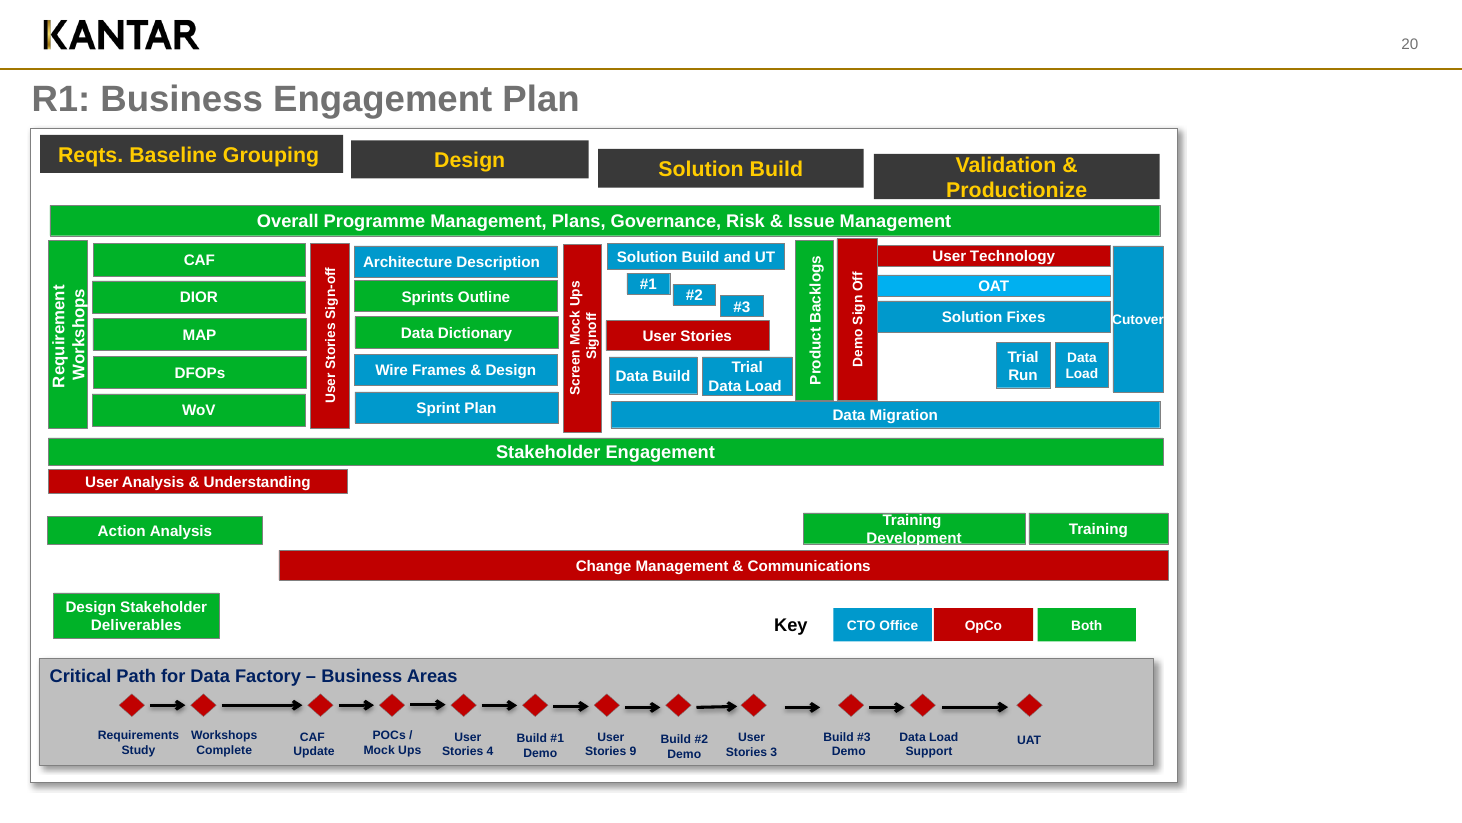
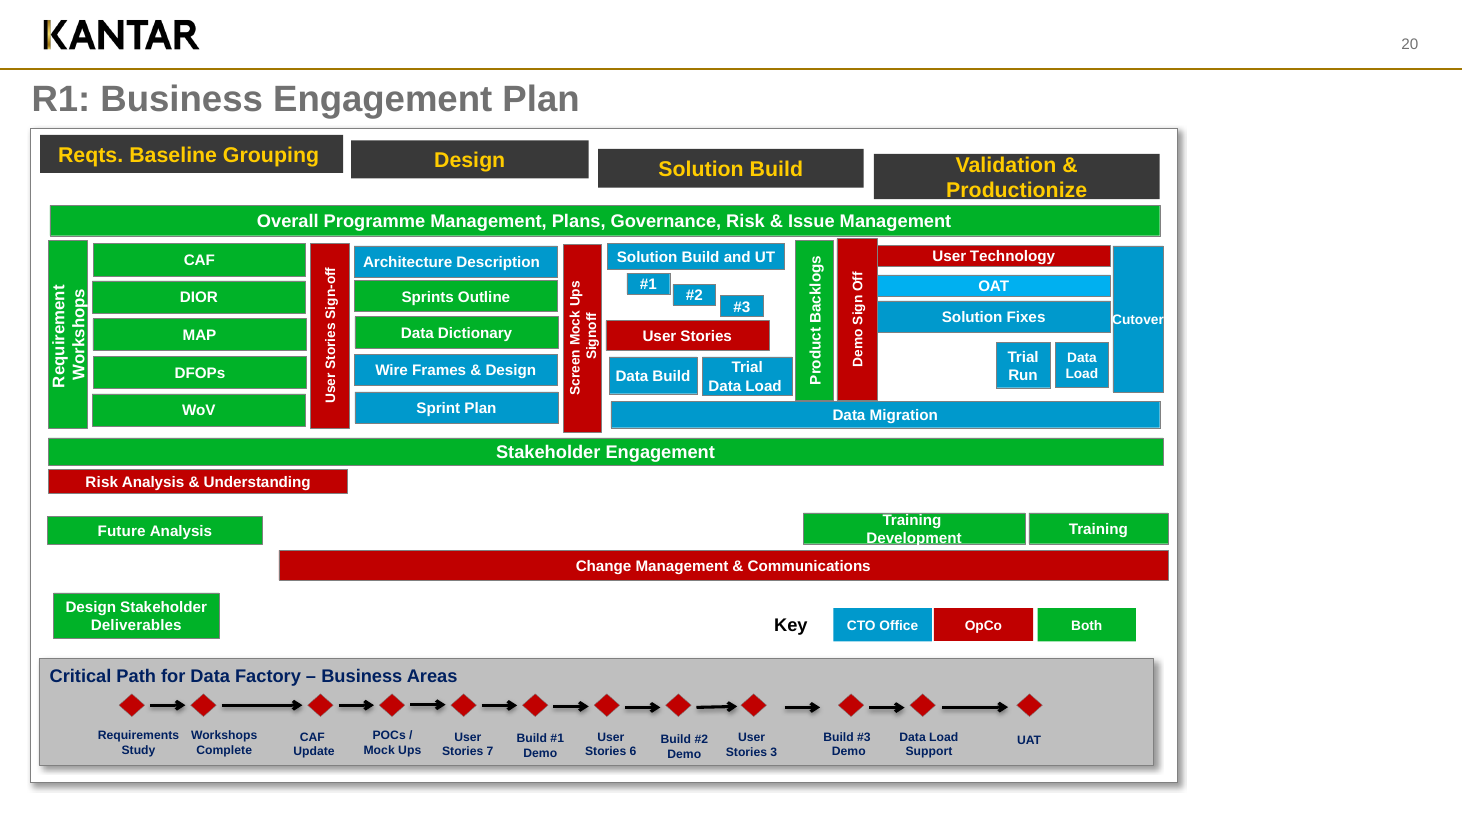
User: User -> Risk (102, 482)
Action: Action -> Future (122, 531)
4: 4 -> 7 (490, 751)
9: 9 -> 6 (633, 751)
